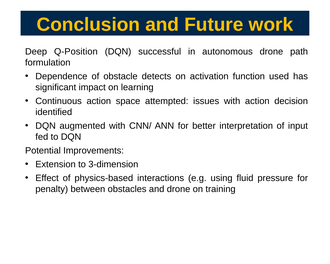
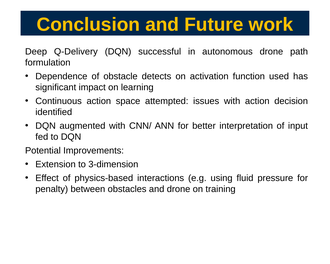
Q-Position: Q-Position -> Q-Delivery (76, 52)
